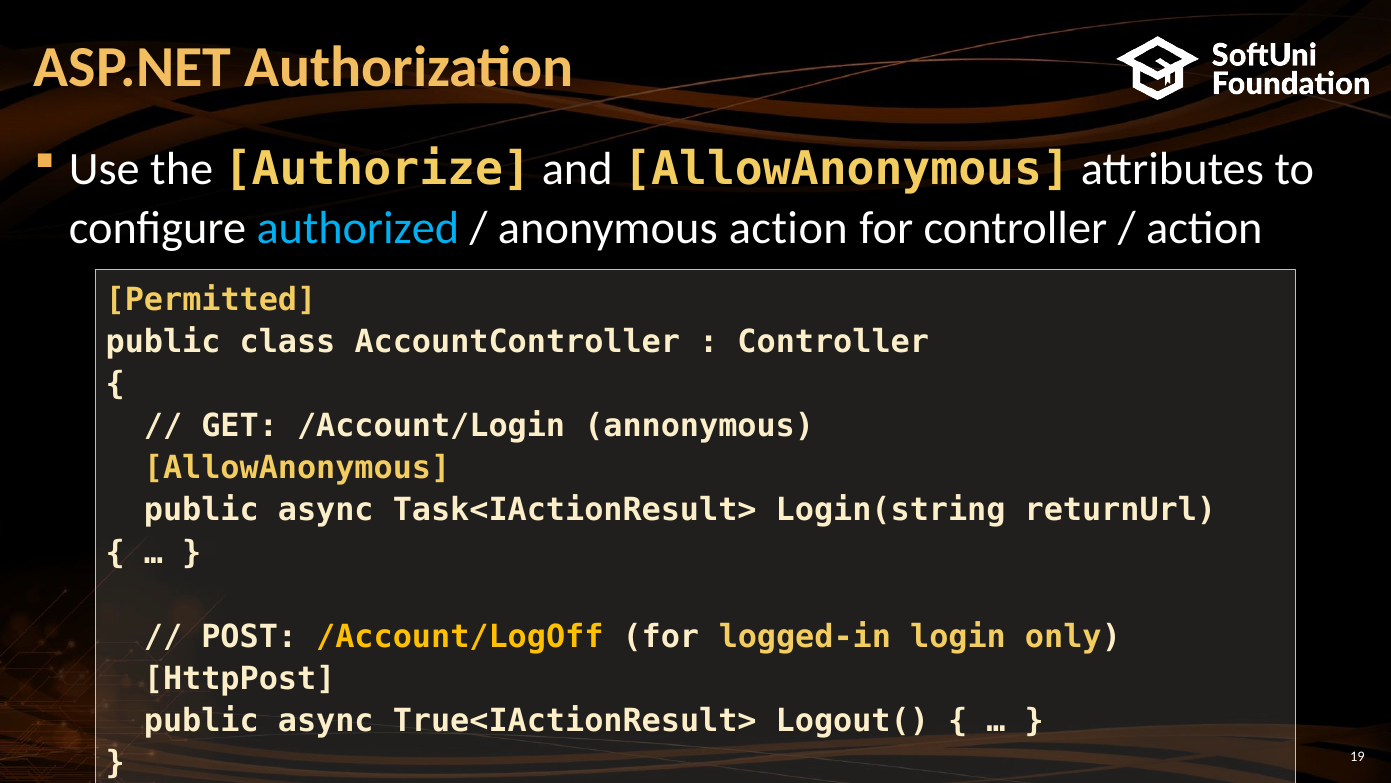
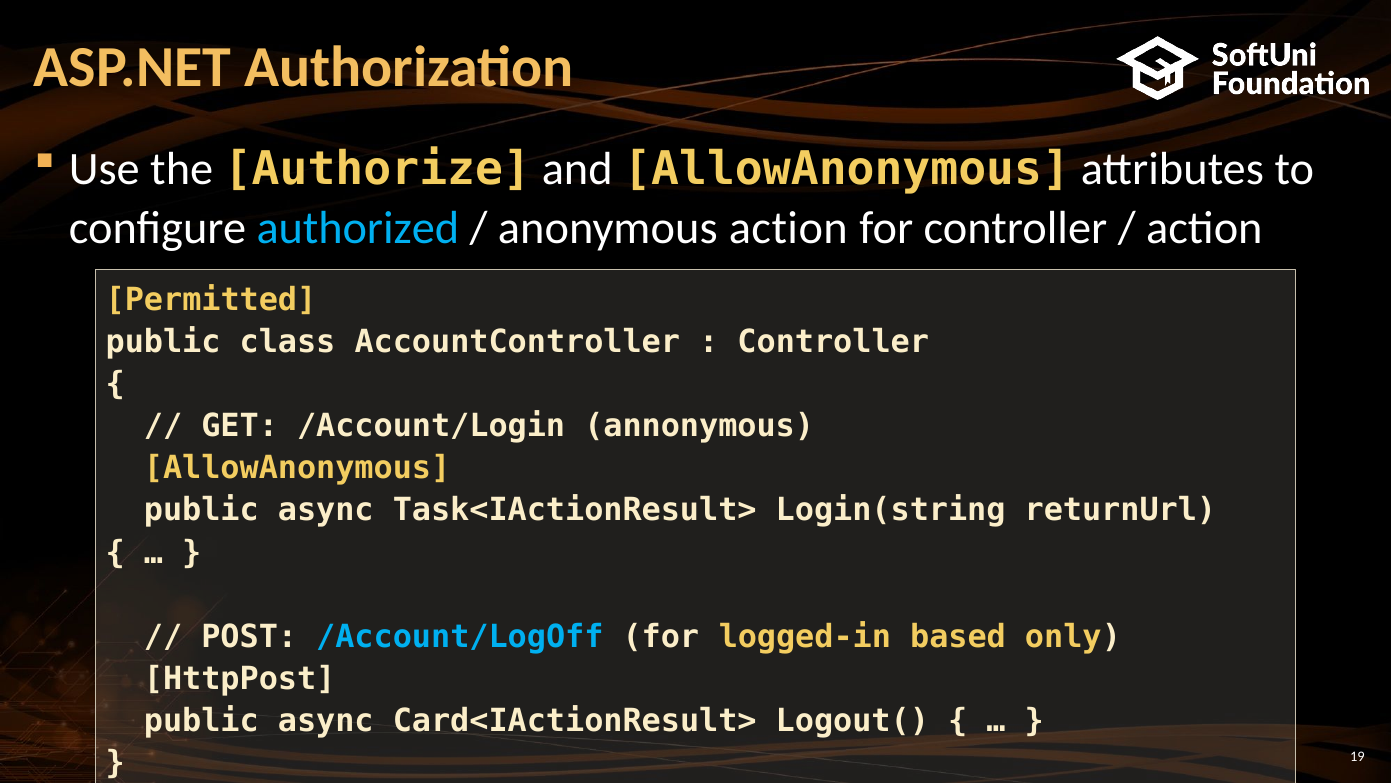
/Account/LogOff colour: yellow -> light blue (460, 636)
login: login -> based (958, 636)
True<IActionResult>: True<IActionResult> -> Card<IActionResult> (575, 721)
